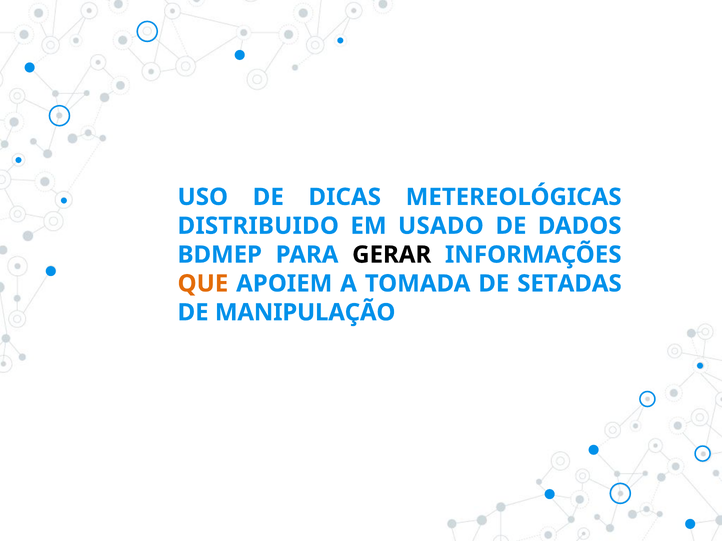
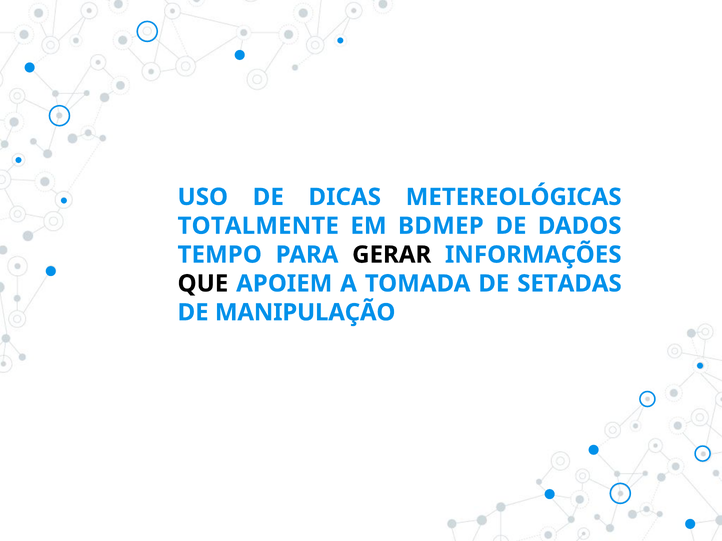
DISTRIBUIDO: DISTRIBUIDO -> TOTALMENTE (258, 226)
USADO: USADO -> BDMEP (441, 226)
BDMEP: BDMEP -> TEMPO (220, 255)
QUE colour: orange -> black (203, 284)
